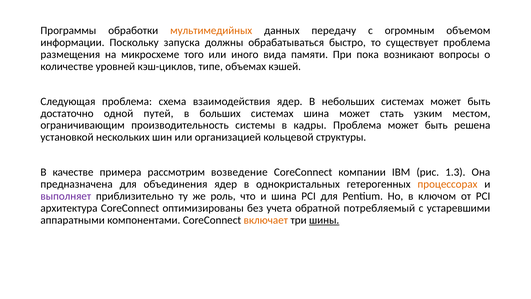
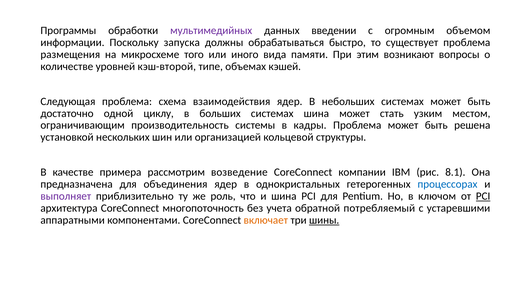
мультимедийных colour: orange -> purple (211, 30)
передачу: передачу -> введении (334, 30)
пока: пока -> этим (368, 54)
кэш-циклов: кэш-циклов -> кэш-второй (167, 66)
путей: путей -> циклу (159, 113)
1.3: 1.3 -> 8.1 (455, 172)
процессорах colour: orange -> blue (448, 184)
PCI underline: none -> present (483, 196)
оптимизированы: оптимизированы -> многопоточность (203, 208)
